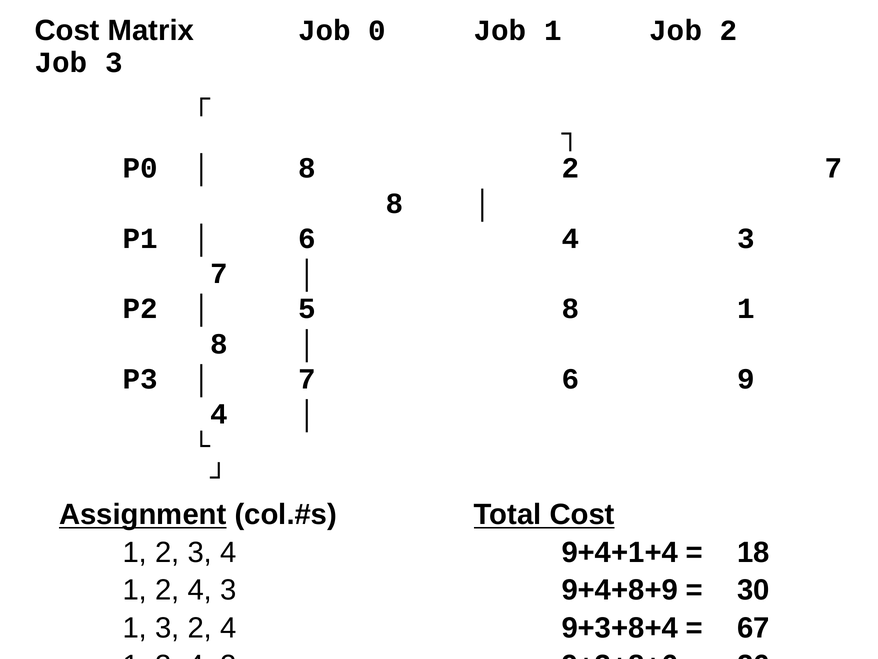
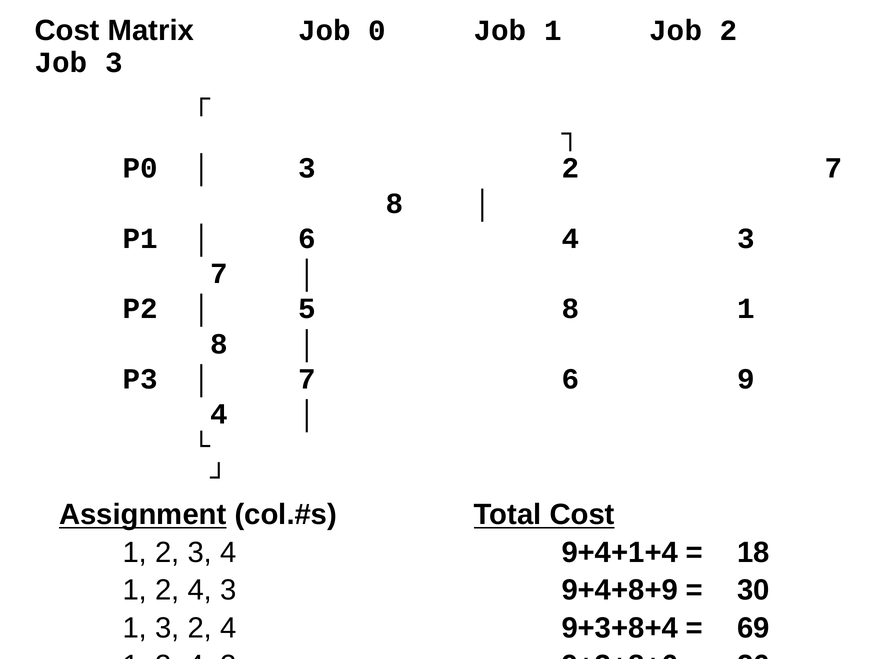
8: 8 -> 3 (307, 168)
67: 67 -> 69 (753, 627)
